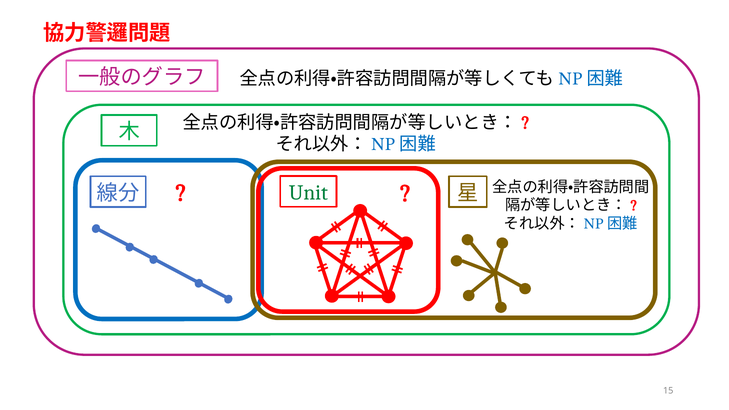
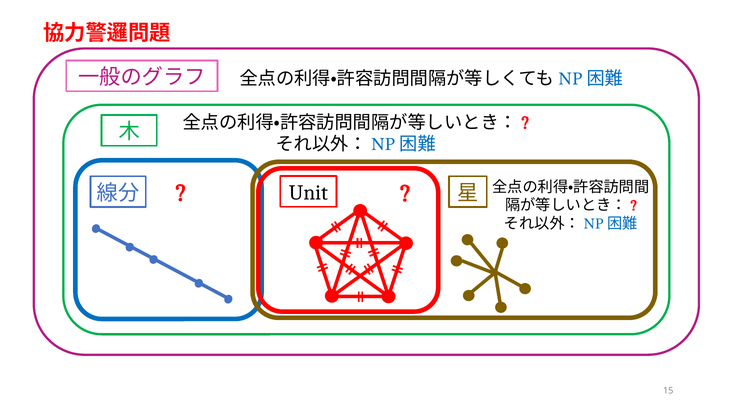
Unit colour: green -> black (308, 193)
